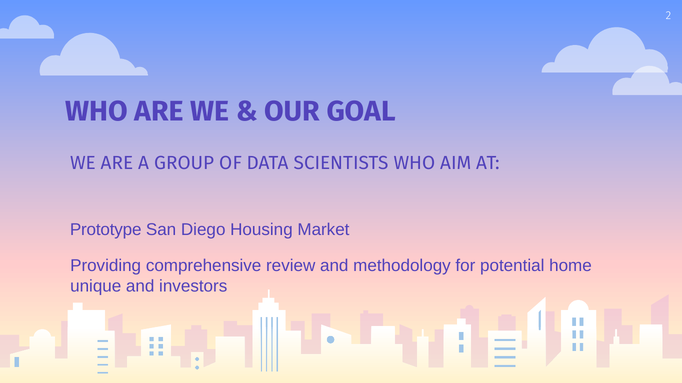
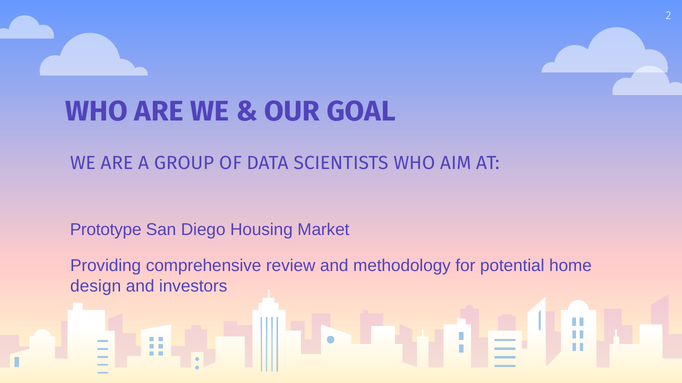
unique: unique -> design (96, 287)
